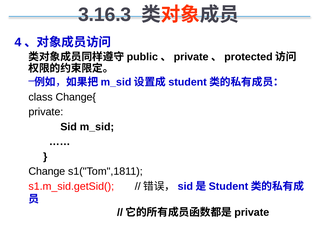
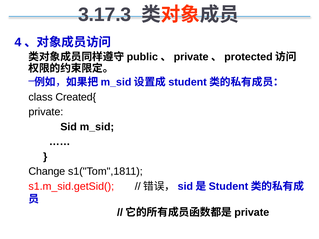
3.16.3: 3.16.3 -> 3.17.3 (105, 15)
Change{: Change{ -> Created{ (76, 97)
